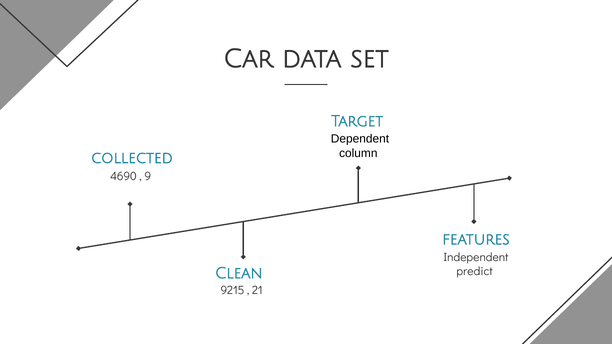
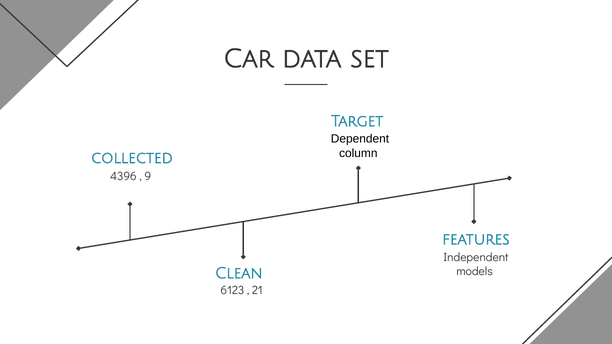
4690: 4690 -> 4396 (123, 176)
predict: predict -> models (475, 272)
9215: 9215 -> 6123 (232, 291)
